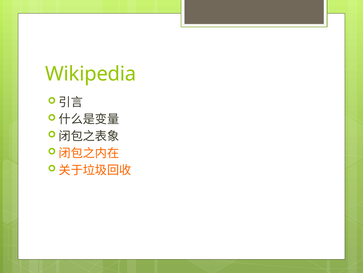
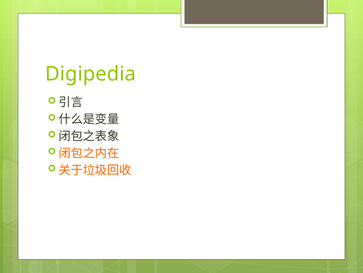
Wikipedia: Wikipedia -> Digipedia (91, 74)
